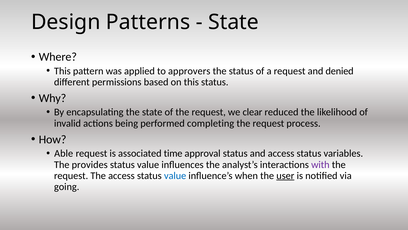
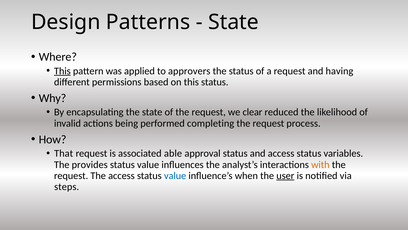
This underline: none -> present (62, 71)
denied: denied -> having (339, 71)
Able: Able -> That (64, 153)
time: time -> able (173, 153)
with colour: purple -> orange (320, 164)
going: going -> steps (67, 186)
